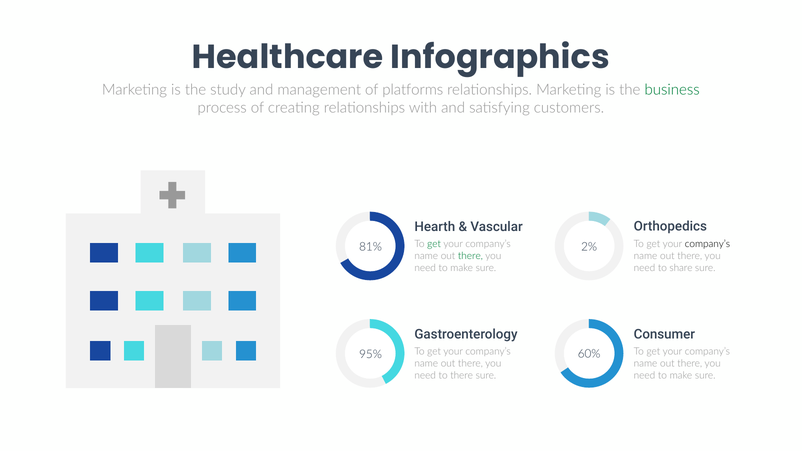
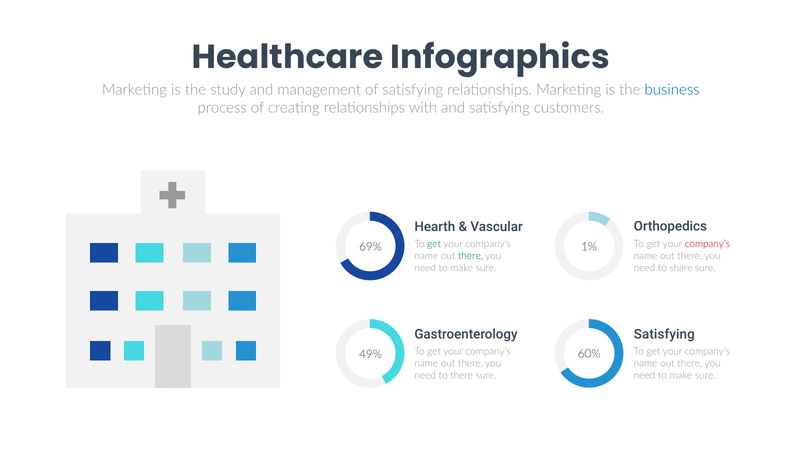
of platforms: platforms -> satisfying (413, 90)
business colour: green -> blue (672, 90)
company’s colour: black -> red (707, 244)
81%: 81% -> 69% (371, 247)
2%: 2% -> 1% (589, 247)
Consumer: Consumer -> Satisfying (664, 334)
95%: 95% -> 49% (371, 355)
